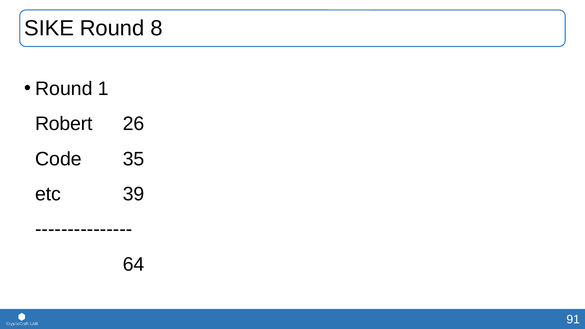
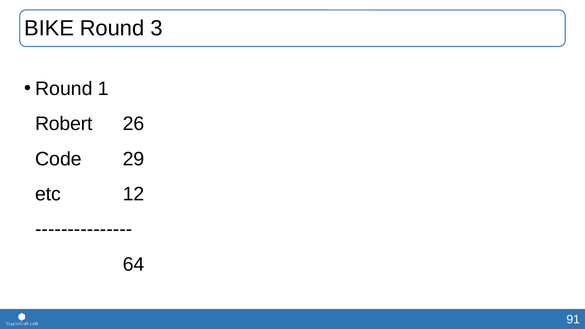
SIKE: SIKE -> BIKE (49, 28)
8: 8 -> 3 (156, 28)
35: 35 -> 29 (134, 159)
39: 39 -> 12 (134, 194)
